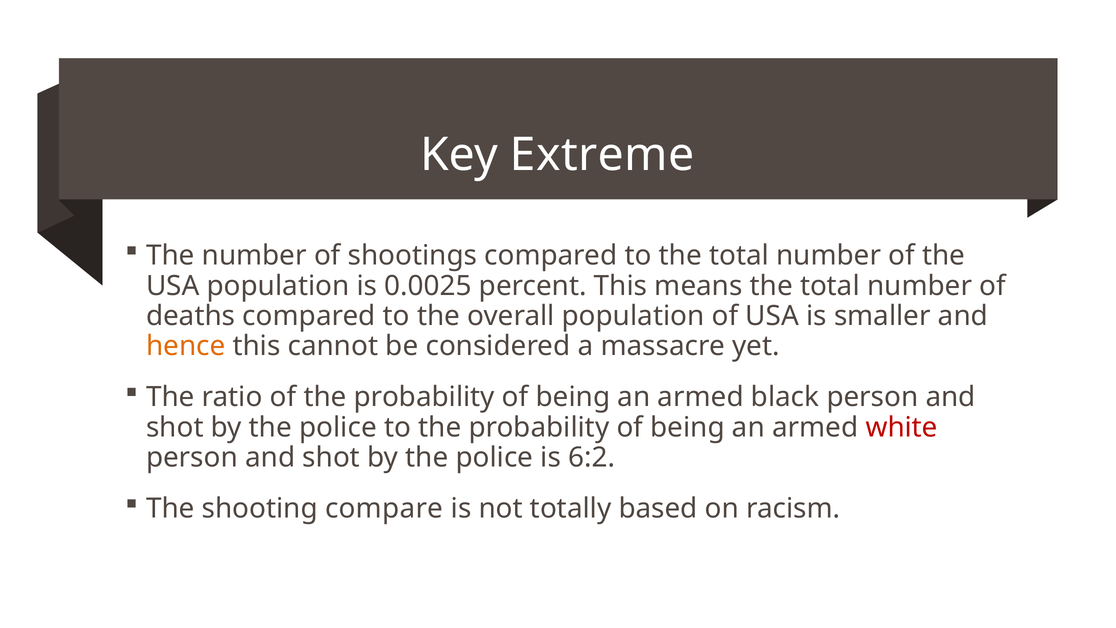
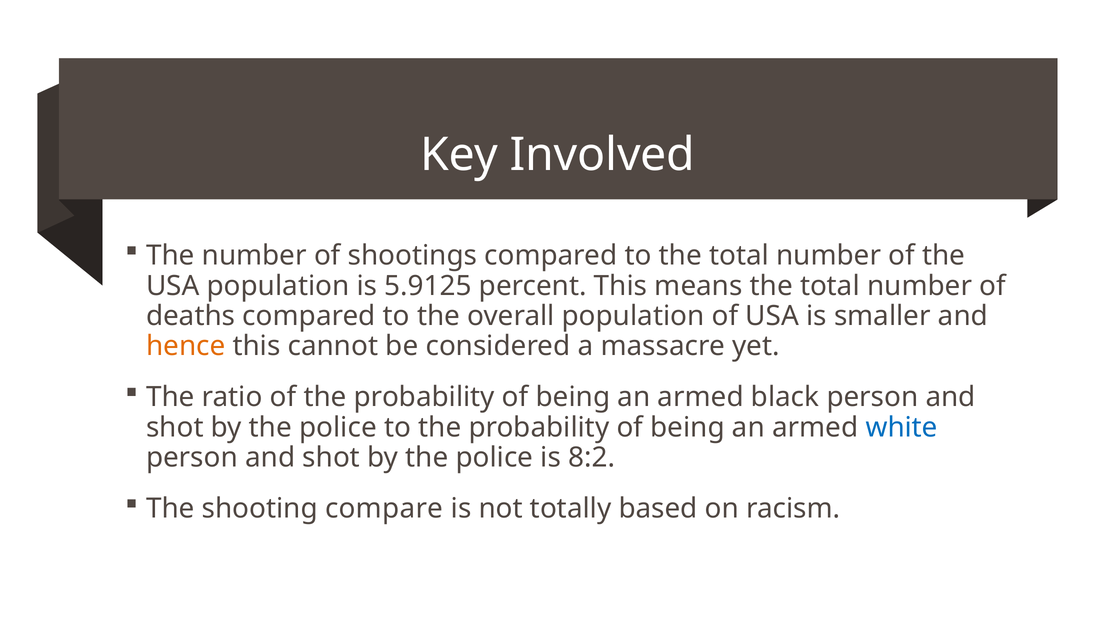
Extreme: Extreme -> Involved (602, 155)
0.0025: 0.0025 -> 5.9125 (428, 286)
white colour: red -> blue (902, 427)
6:2: 6:2 -> 8:2 (592, 457)
